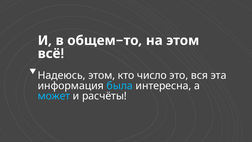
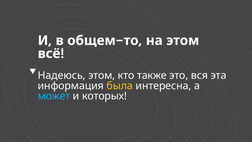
число: число -> также (152, 75)
была colour: light blue -> yellow (120, 86)
расчёты: расчёты -> которых (104, 96)
